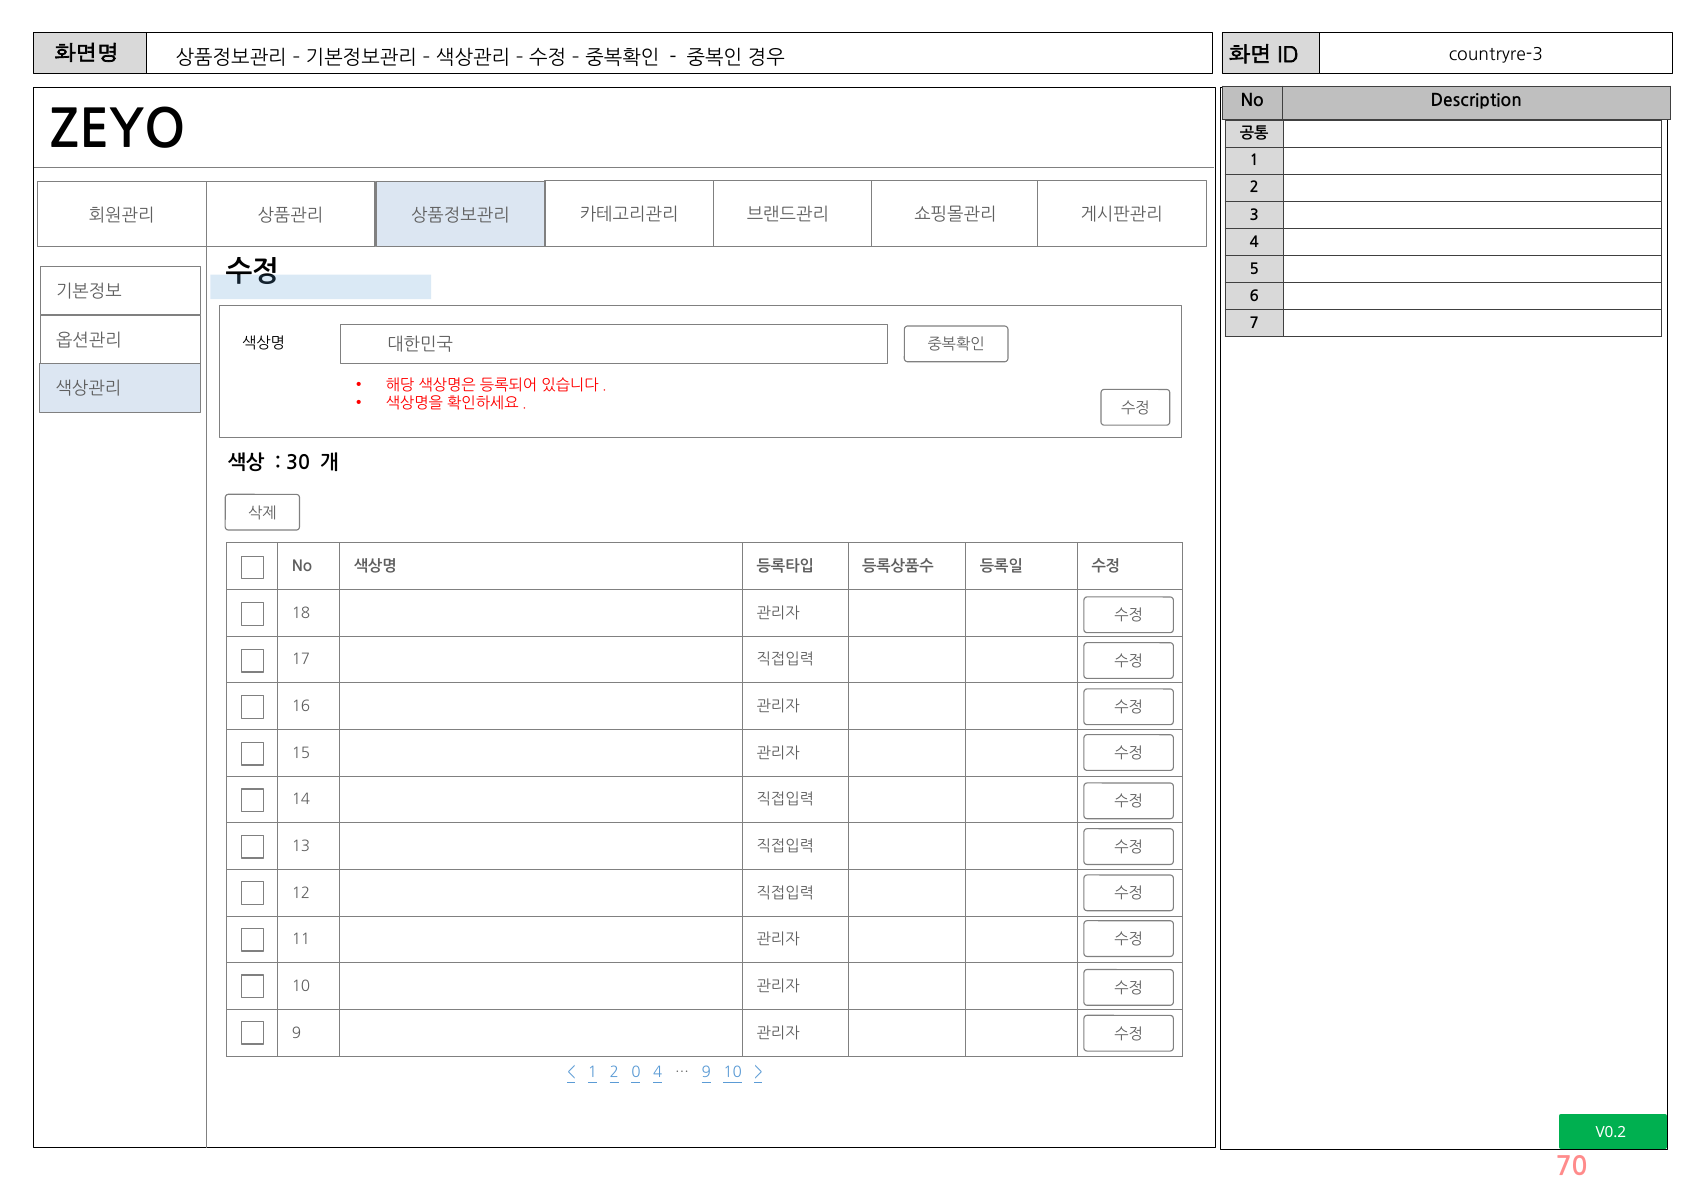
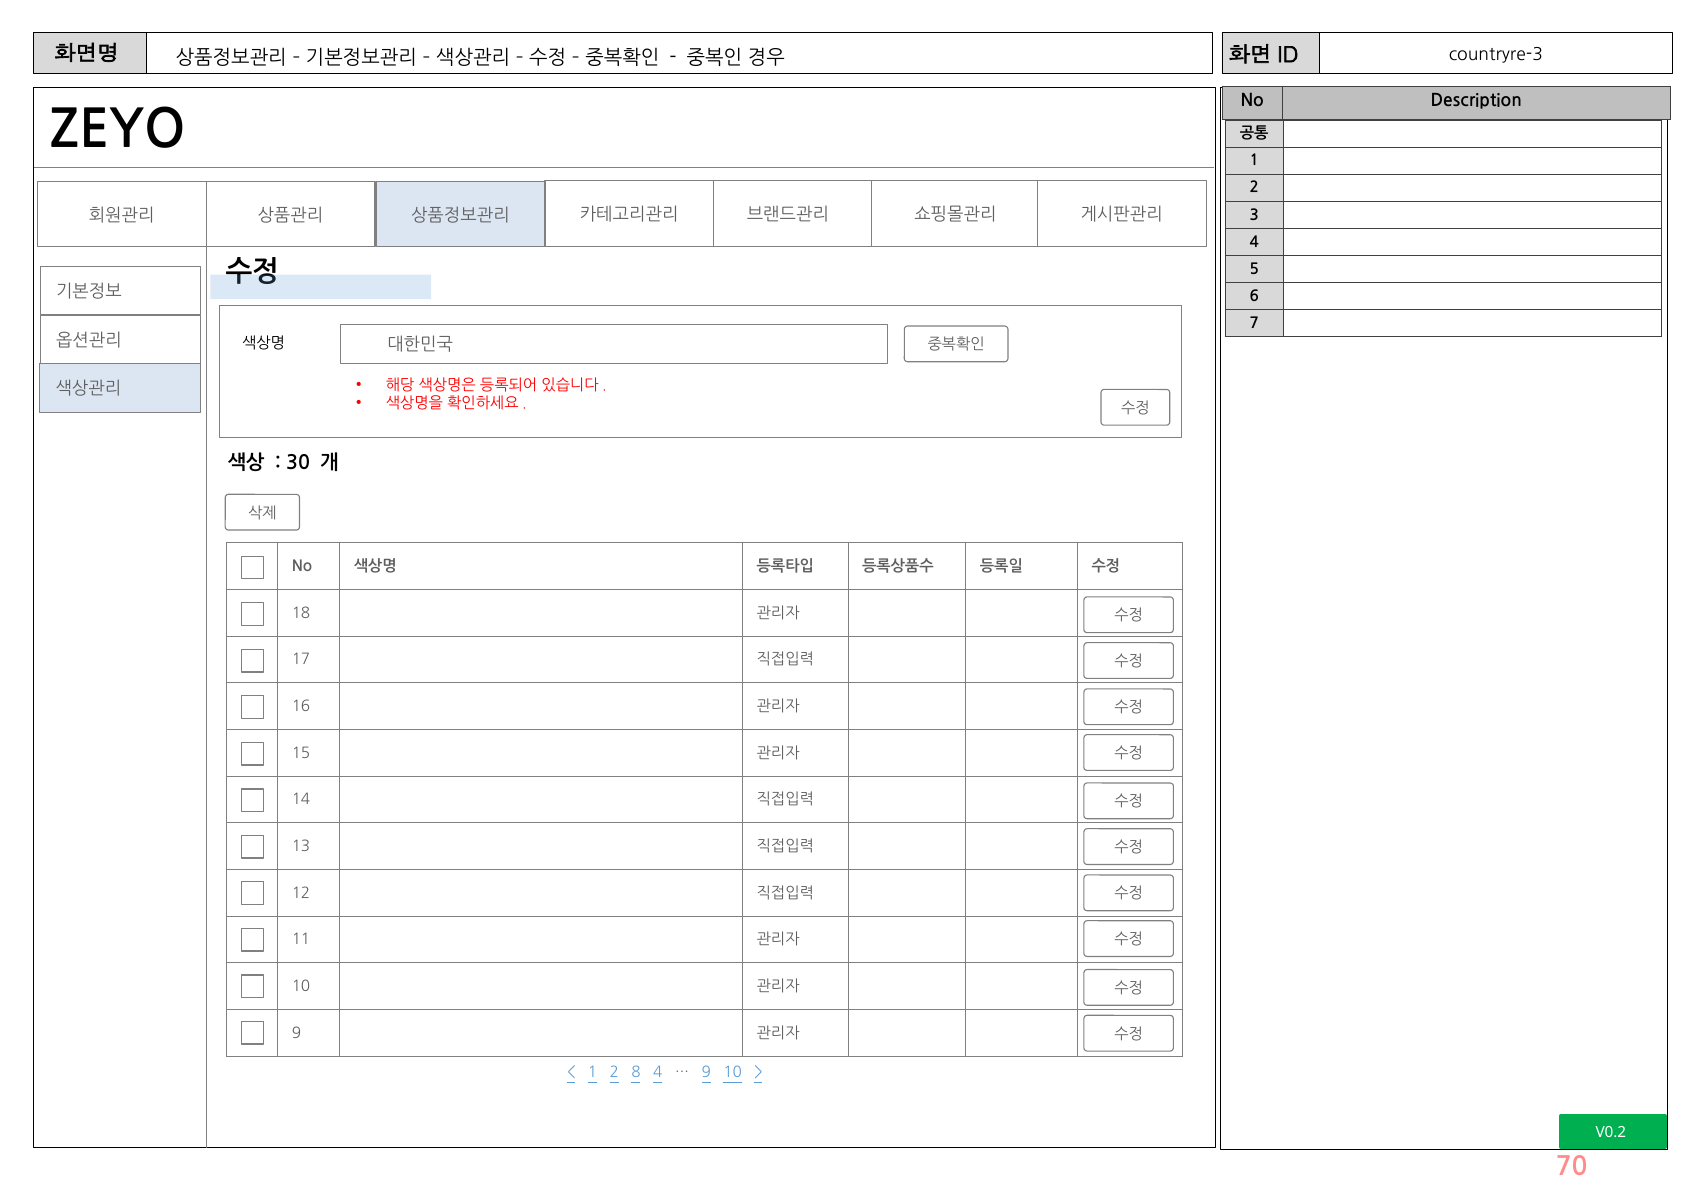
0: 0 -> 8 (636, 1073)
